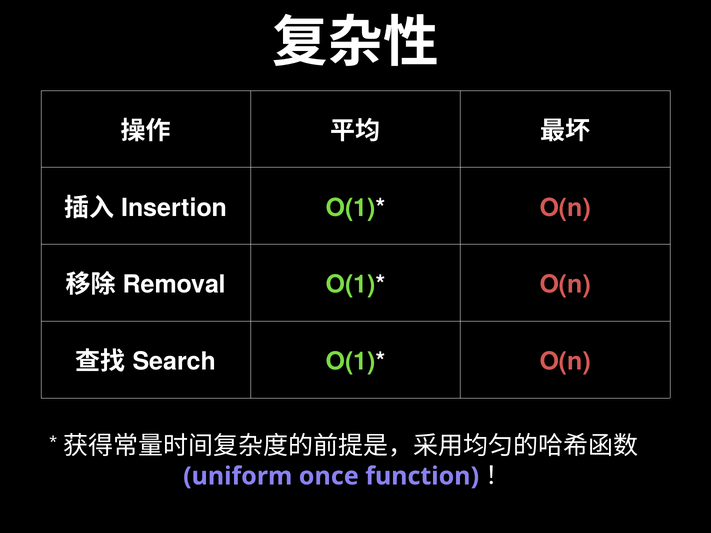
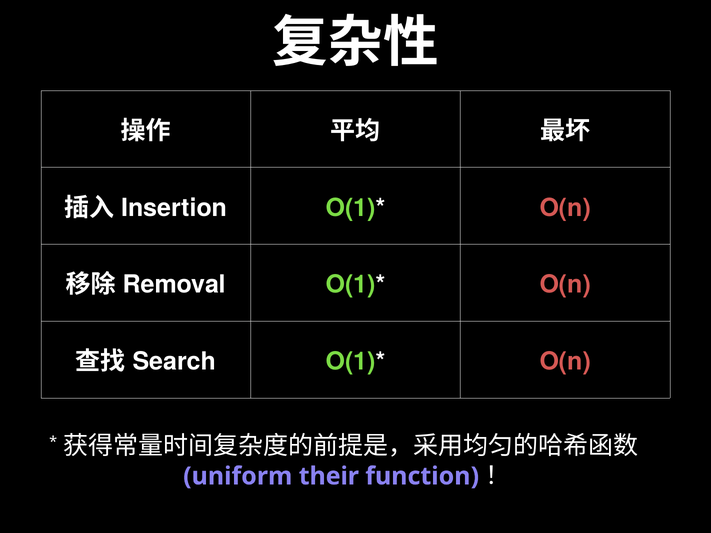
once: once -> their (329, 476)
